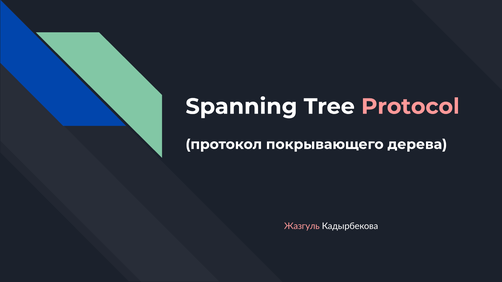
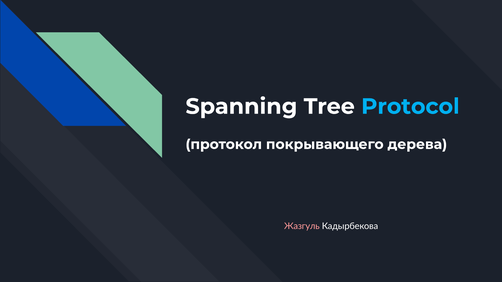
Protocol colour: pink -> light blue (410, 107)
